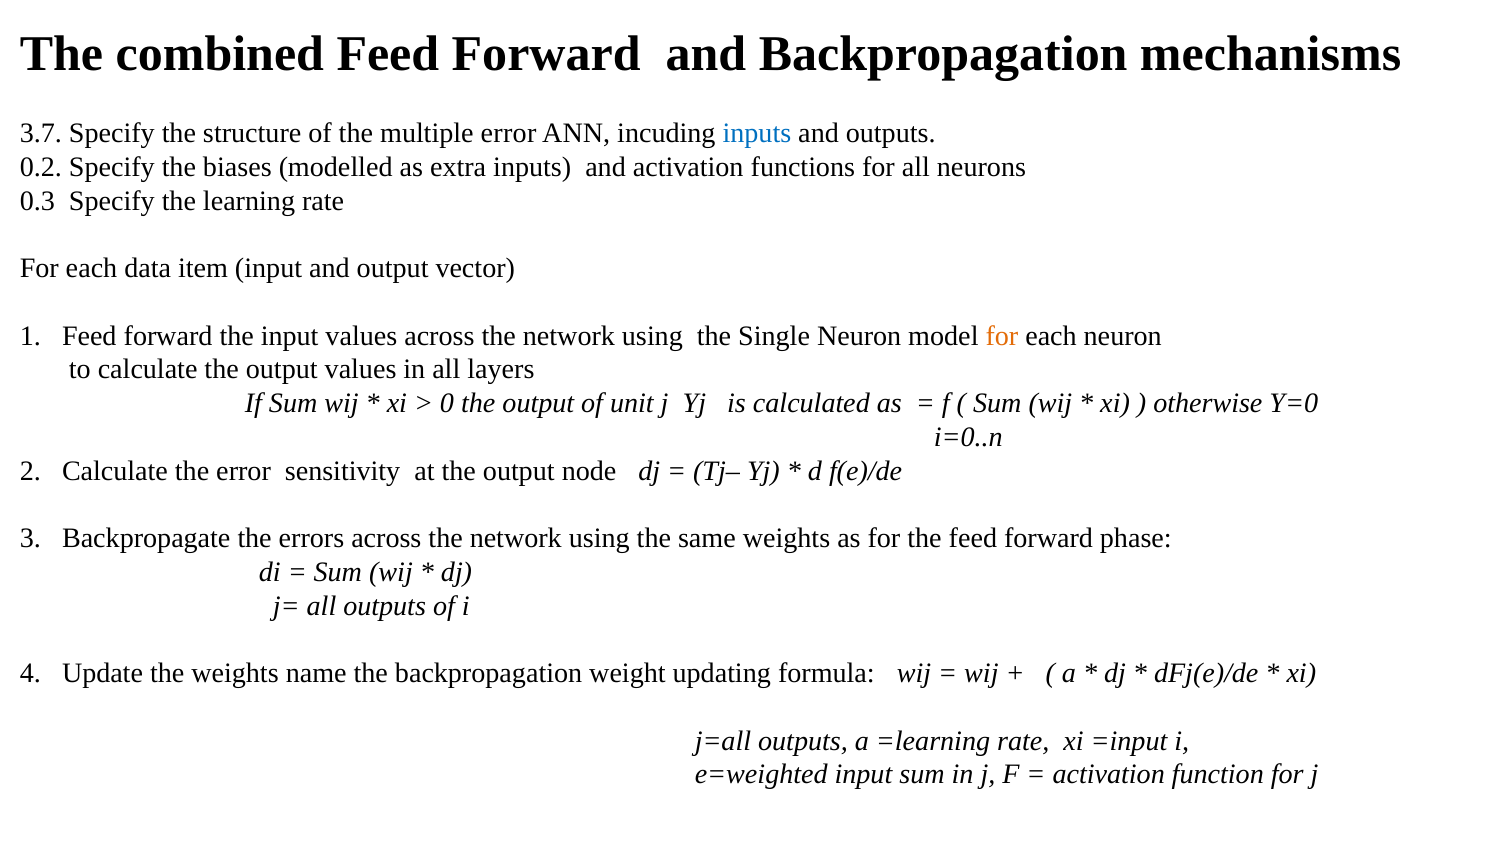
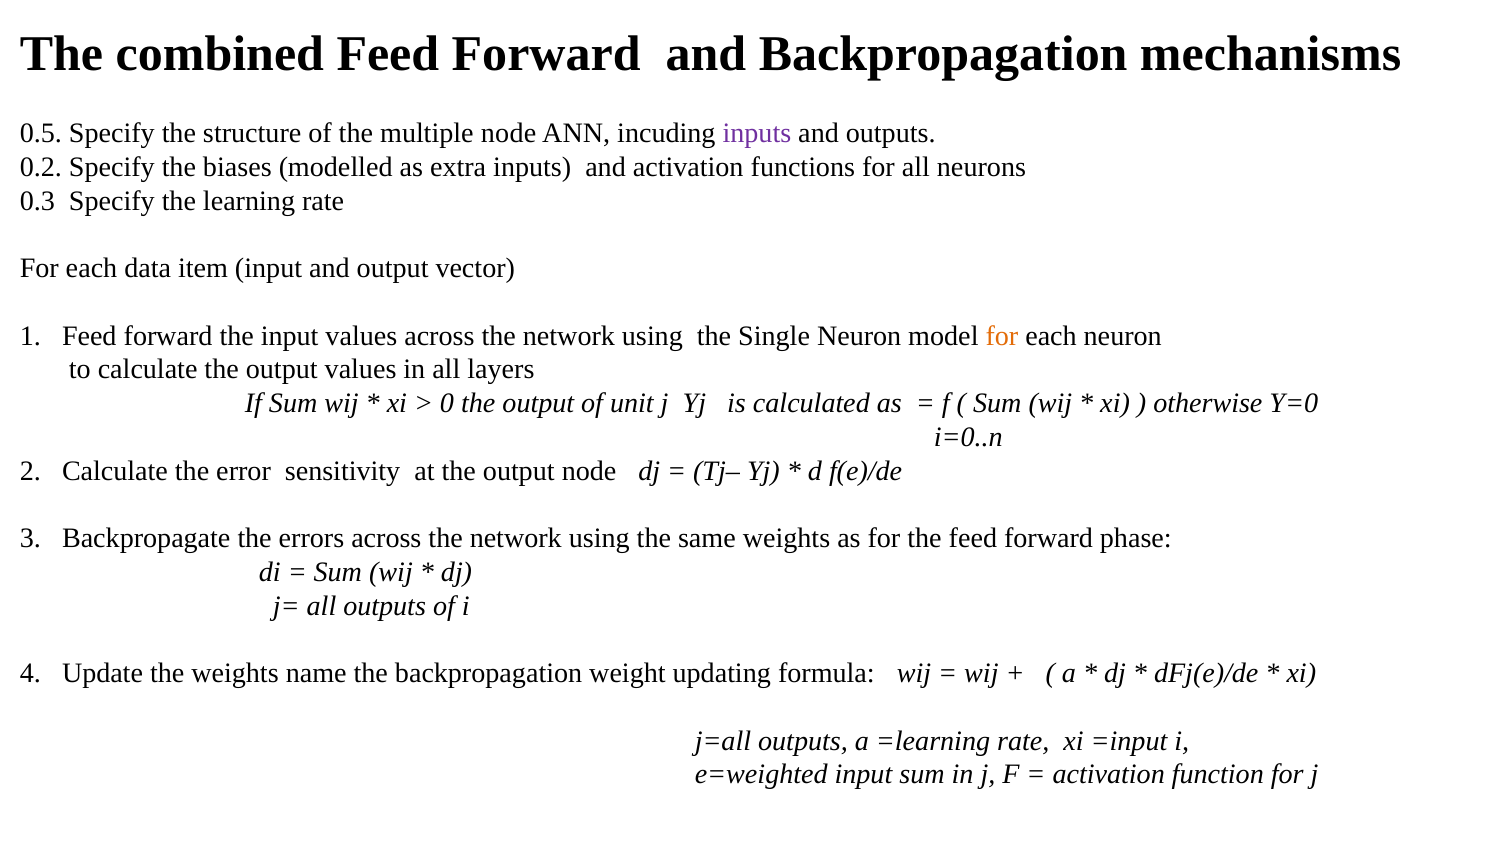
3.7: 3.7 -> 0.5 (41, 133)
multiple error: error -> node (509, 133)
inputs colour: blue -> purple (757, 133)
